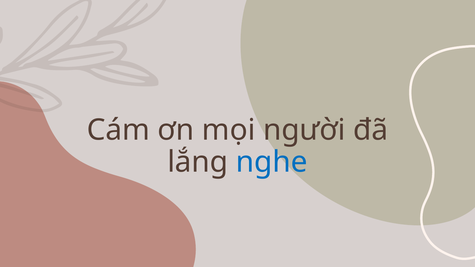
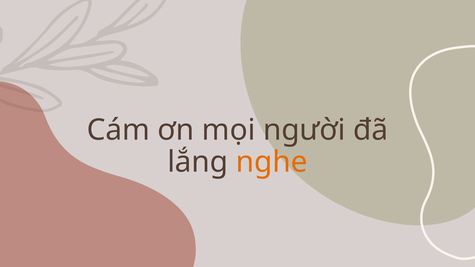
nghe colour: blue -> orange (272, 162)
